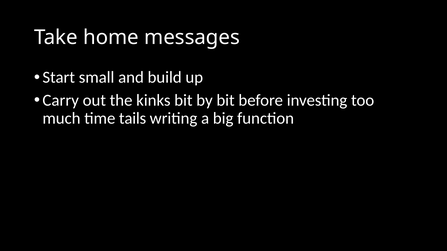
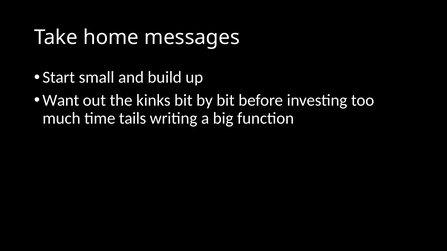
Carry: Carry -> Want (61, 100)
